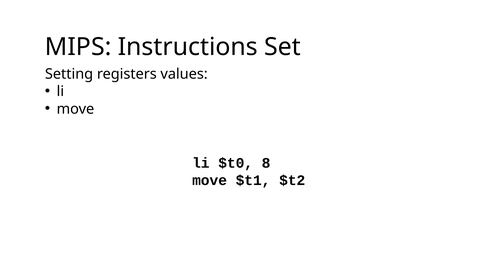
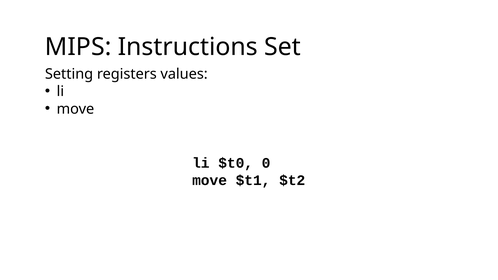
8: 8 -> 0 (266, 163)
